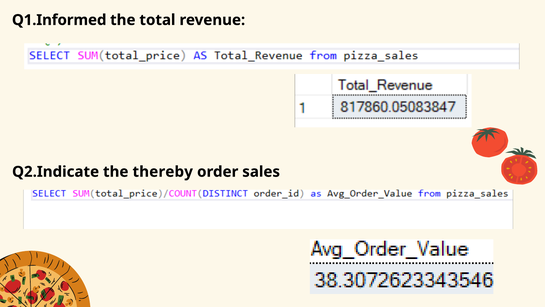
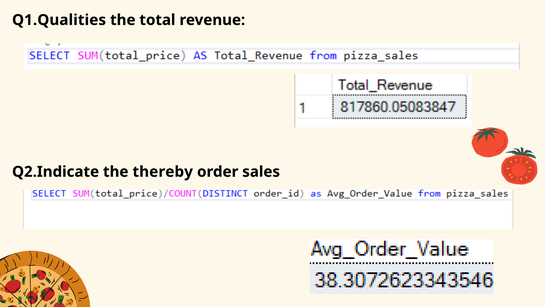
Q1.Informed: Q1.Informed -> Q1.Qualities (59, 20)
